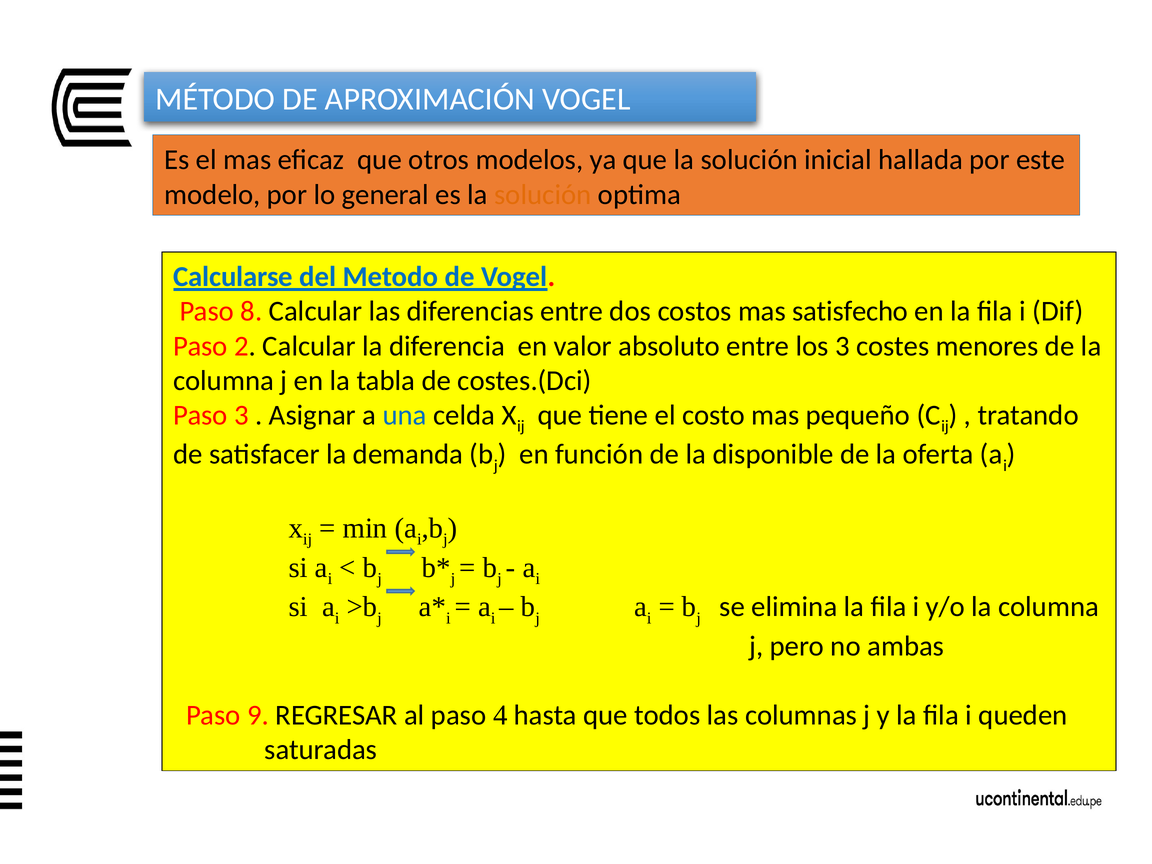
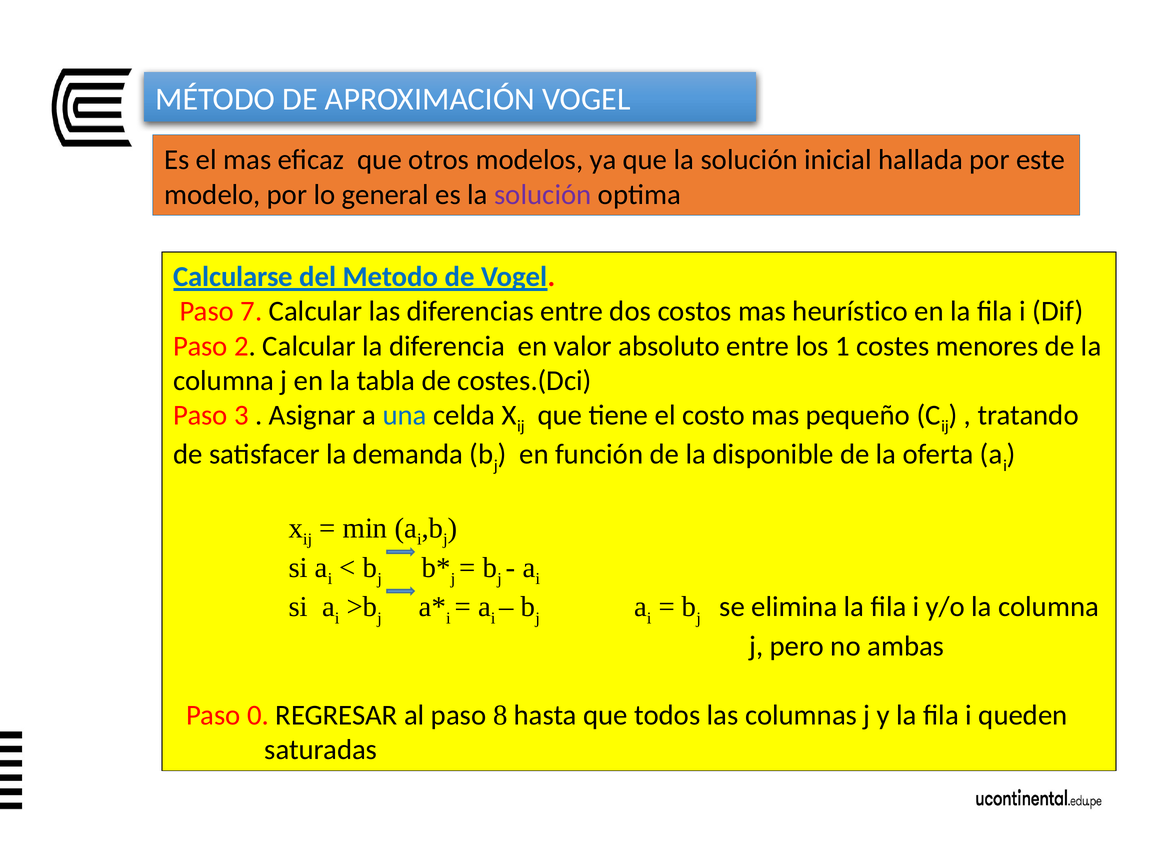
solución colour: orange -> purple (543, 194)
8: 8 -> 7 (251, 311)
satisfecho: satisfecho -> heurístico (850, 311)
los 3: 3 -> 1 (842, 346)
9: 9 -> 0 (258, 715)
4: 4 -> 8 (500, 715)
